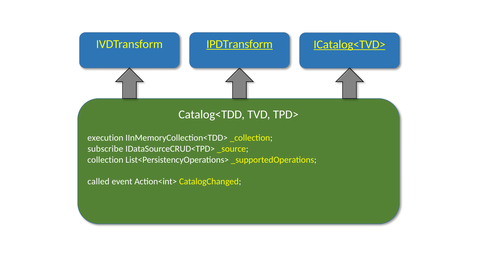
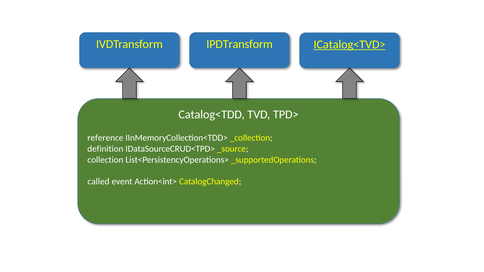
IPDTransform underline: present -> none (240, 44)
execution: execution -> reference (105, 138)
subscribe: subscribe -> definition (105, 149)
